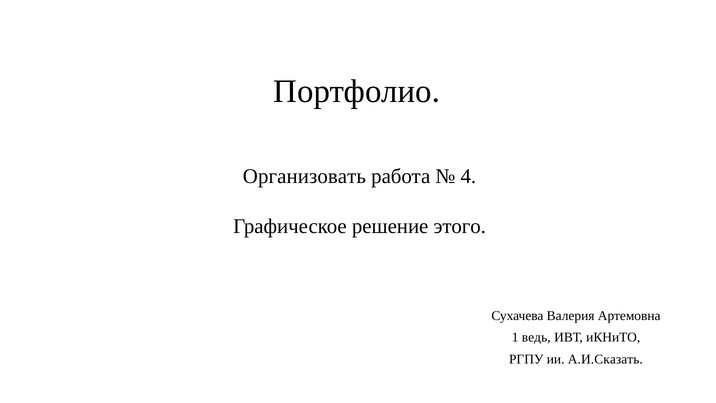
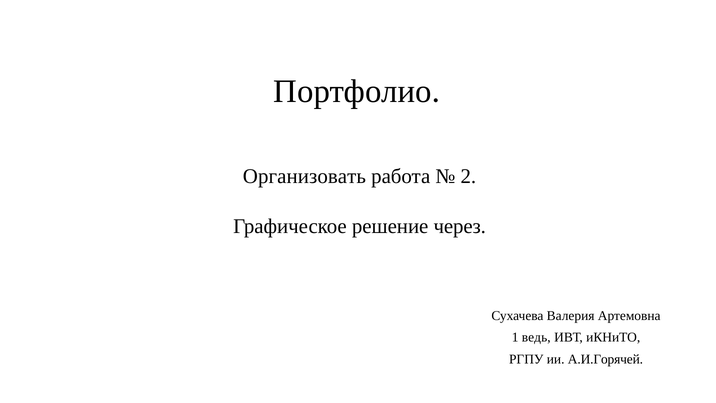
4: 4 -> 2 (468, 176)
этого: этого -> через (460, 226)
А.И.Сказать: А.И.Сказать -> А.И.Горячей (605, 359)
